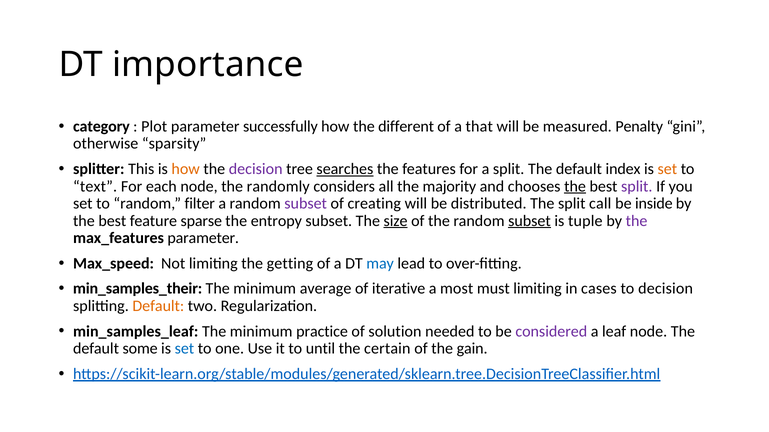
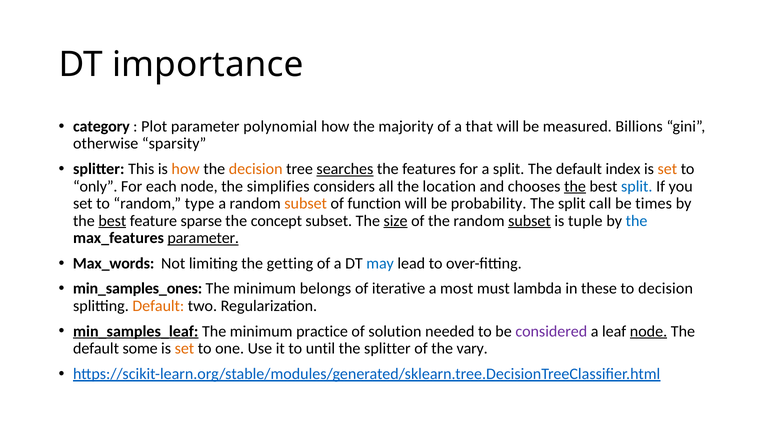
successfully: successfully -> polynomial (280, 127)
different: different -> majority (406, 127)
Penalty: Penalty -> Billions (639, 127)
decision colour: purple -> orange (256, 169)
text: text -> only (95, 187)
randomly: randomly -> simplifies (278, 187)
majority: majority -> location (449, 187)
split colour: purple -> blue (637, 187)
filter: filter -> type (200, 204)
subset colour: purple -> orange (306, 204)
creating: creating -> function (374, 204)
distributed: distributed -> probability (489, 204)
inside: inside -> times (654, 204)
best underline: none -> present (112, 221)
entropy: entropy -> concept (276, 221)
the colour: purple -> blue (637, 221)
parameter underline: none -> present (203, 238)
Max_speed: Max_speed -> Max_words (114, 264)
min_samples_their: min_samples_their -> min_samples_ones (138, 289)
average: average -> belongs (325, 289)
must limiting: limiting -> lambda (538, 289)
cases: cases -> these (599, 289)
min_samples_leaf underline: none -> present (136, 332)
node underline: none -> present (648, 332)
set colour: blue -> orange (184, 349)
the certain: certain -> splitter (387, 349)
gain: gain -> vary (472, 349)
